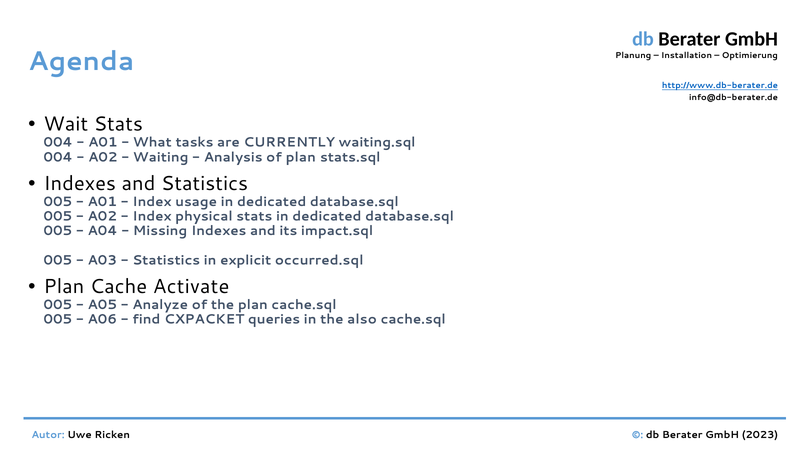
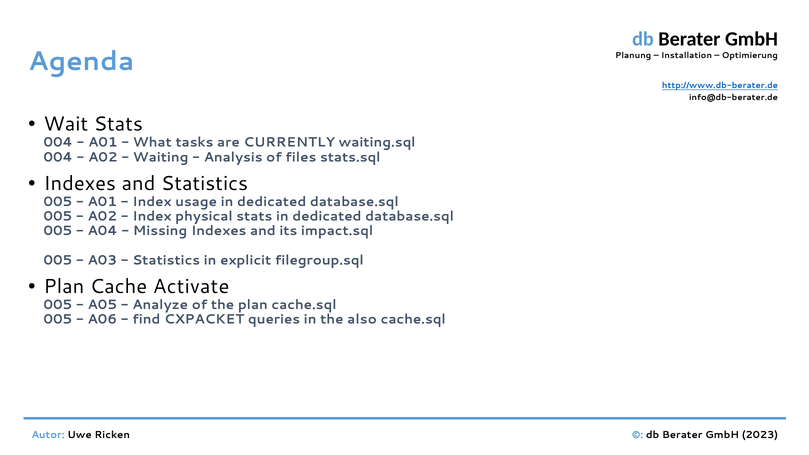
of plan: plan -> files (301, 157)
occurred.sql: occurred.sql -> filegroup.sql (319, 260)
